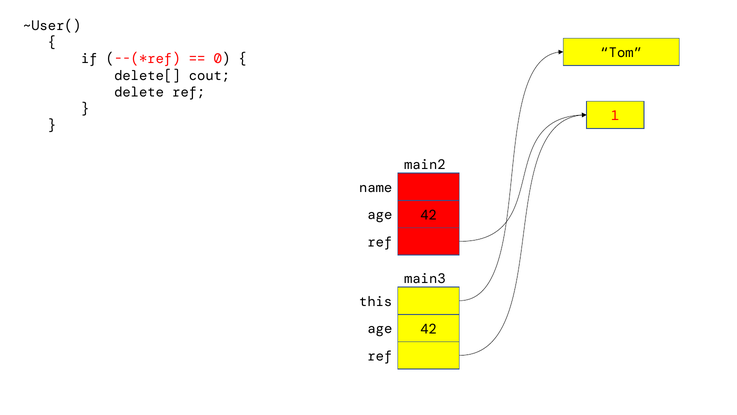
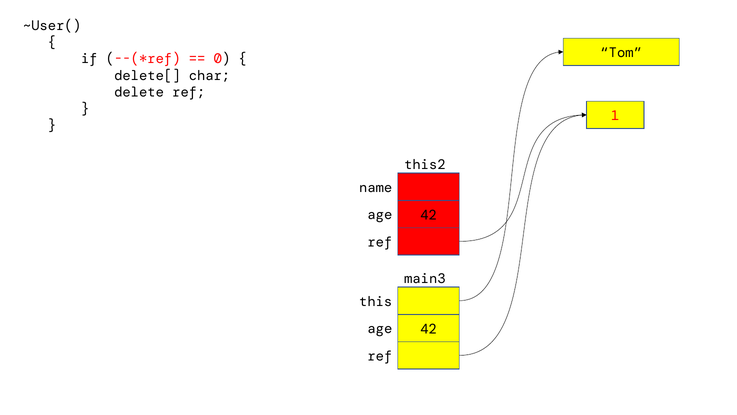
cout: cout -> char (210, 75)
main2: main2 -> this2 (425, 164)
